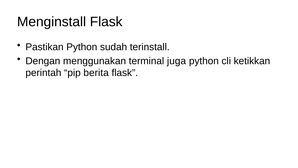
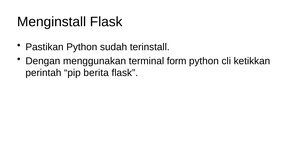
juga: juga -> form (177, 61)
